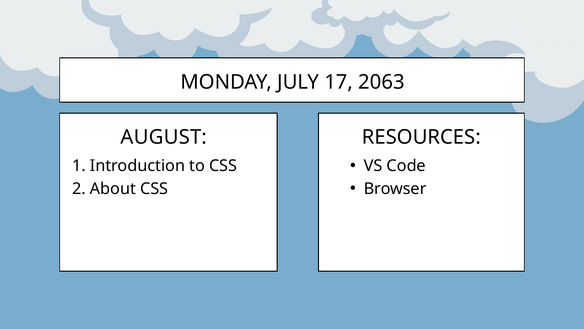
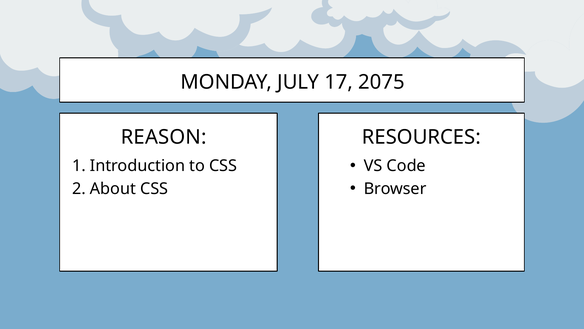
2063: 2063 -> 2075 (381, 82)
AUGUST: AUGUST -> REASON (164, 137)
